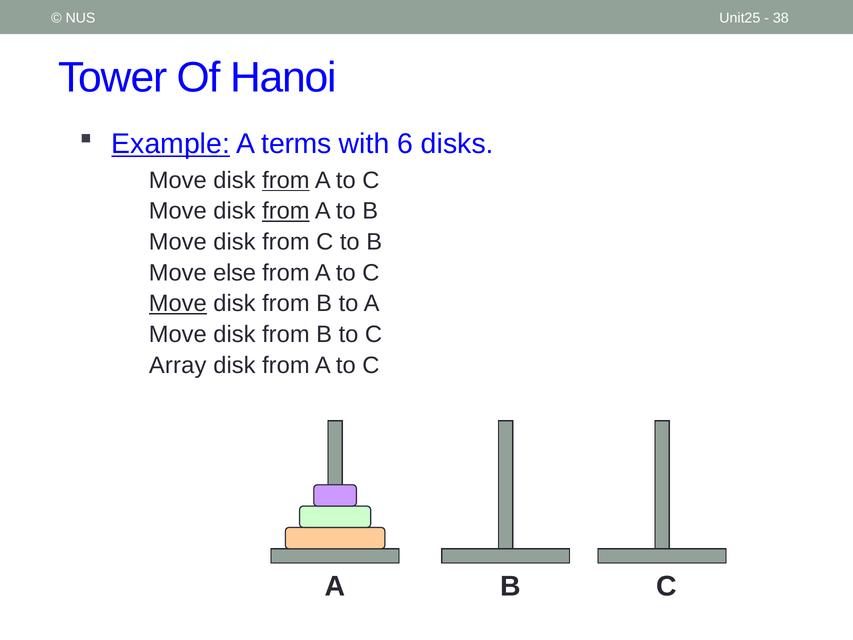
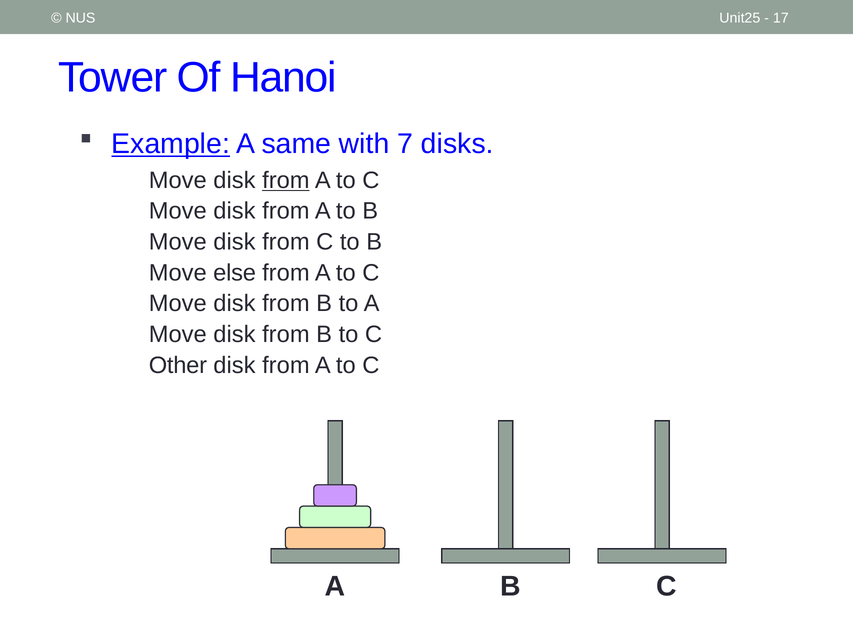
38: 38 -> 17 (781, 18)
terms: terms -> same (296, 144)
6: 6 -> 7 (405, 144)
from underline: present -> none (286, 211)
Move underline: present -> none (178, 304)
Array: Array -> Other (178, 365)
